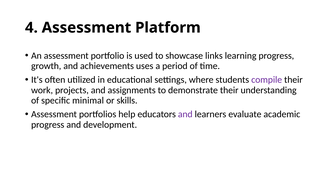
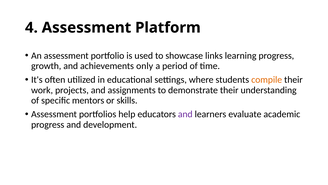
uses: uses -> only (145, 66)
compile colour: purple -> orange (267, 80)
minimal: minimal -> mentors (88, 100)
